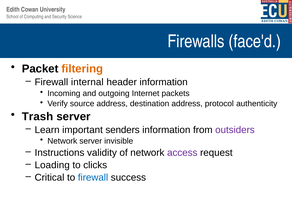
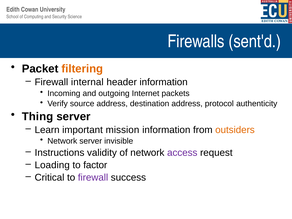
face'd: face'd -> sent'd (255, 41)
Trash: Trash -> Thing (38, 116)
senders: senders -> mission (122, 130)
outsiders colour: purple -> orange (235, 130)
clicks: clicks -> factor (95, 165)
firewall colour: blue -> purple (93, 178)
